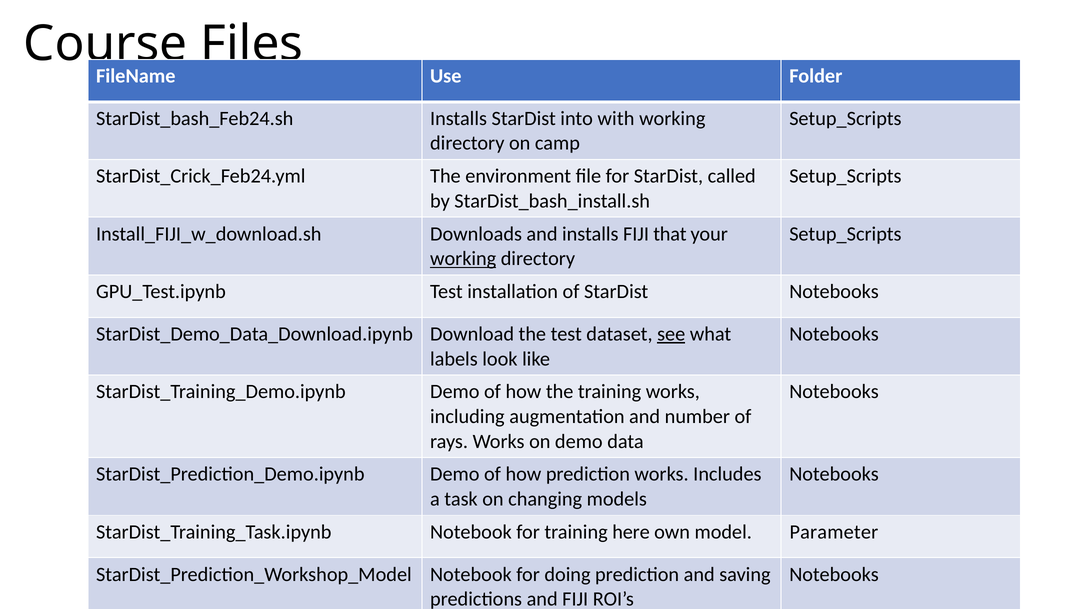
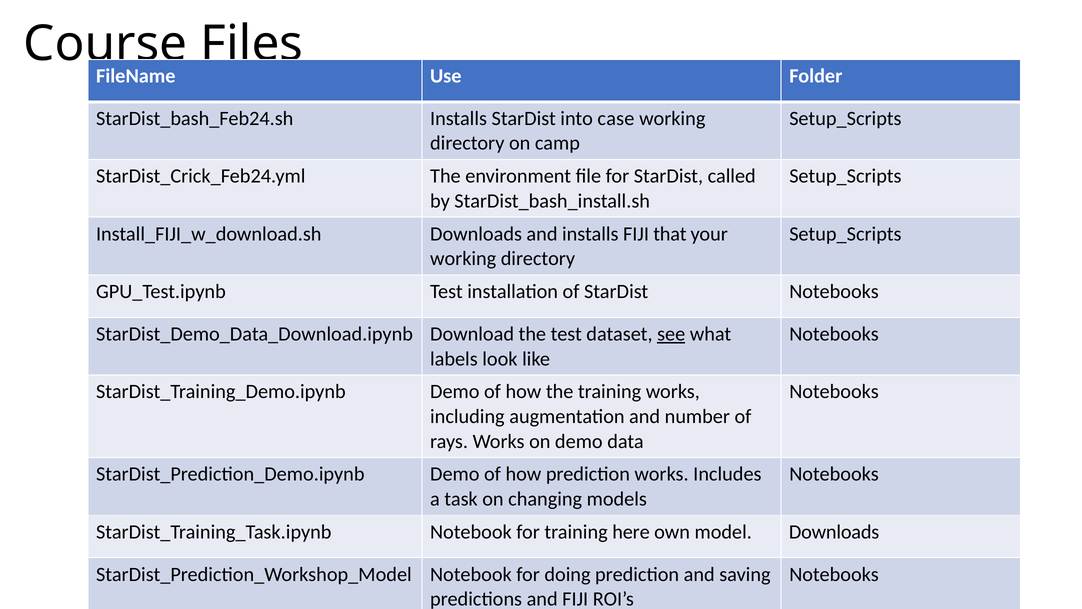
with: with -> case (616, 118)
working underline: present -> none (463, 259)
model Parameter: Parameter -> Downloads (834, 532)
